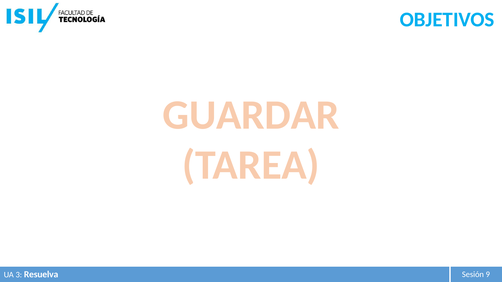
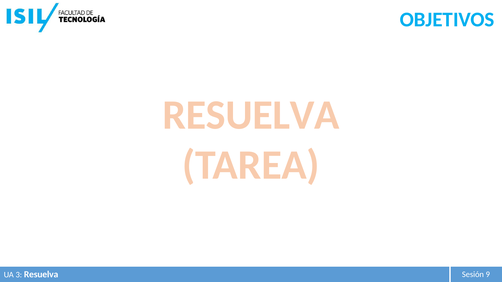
GUARDAR: GUARDAR -> RESUELVA (251, 115)
